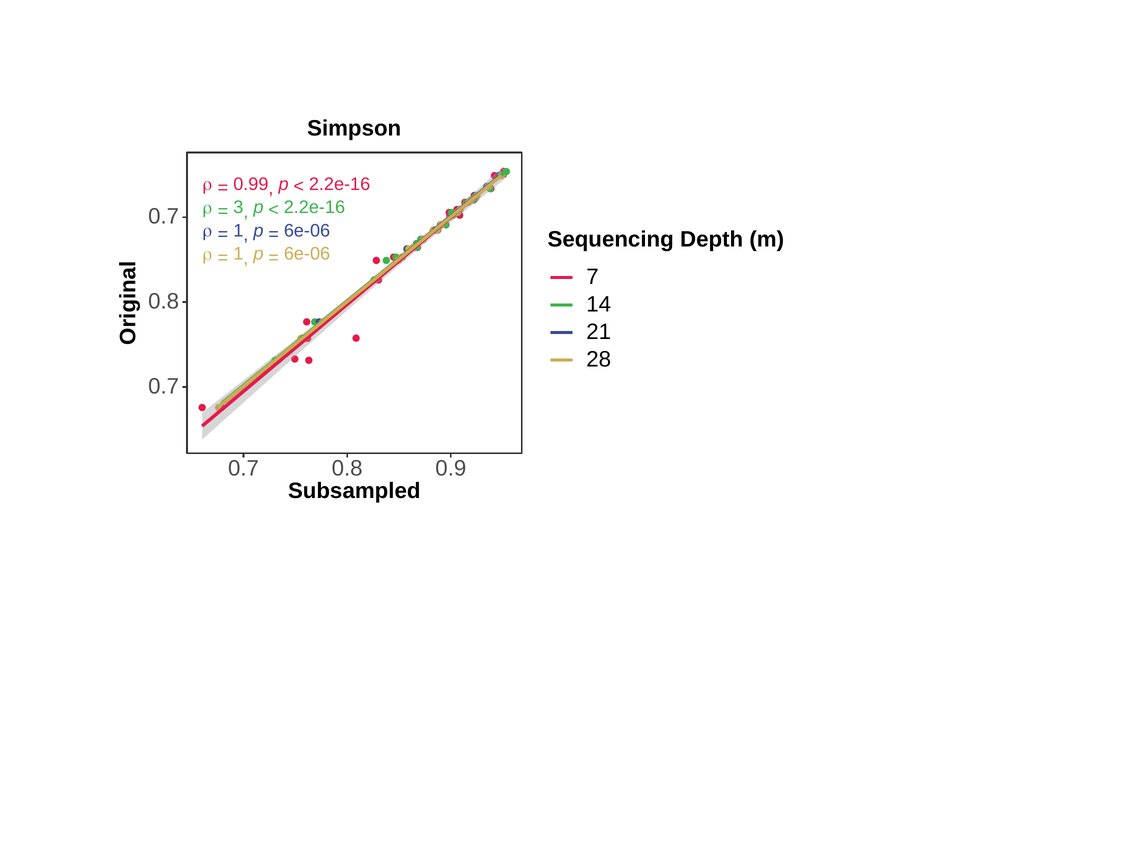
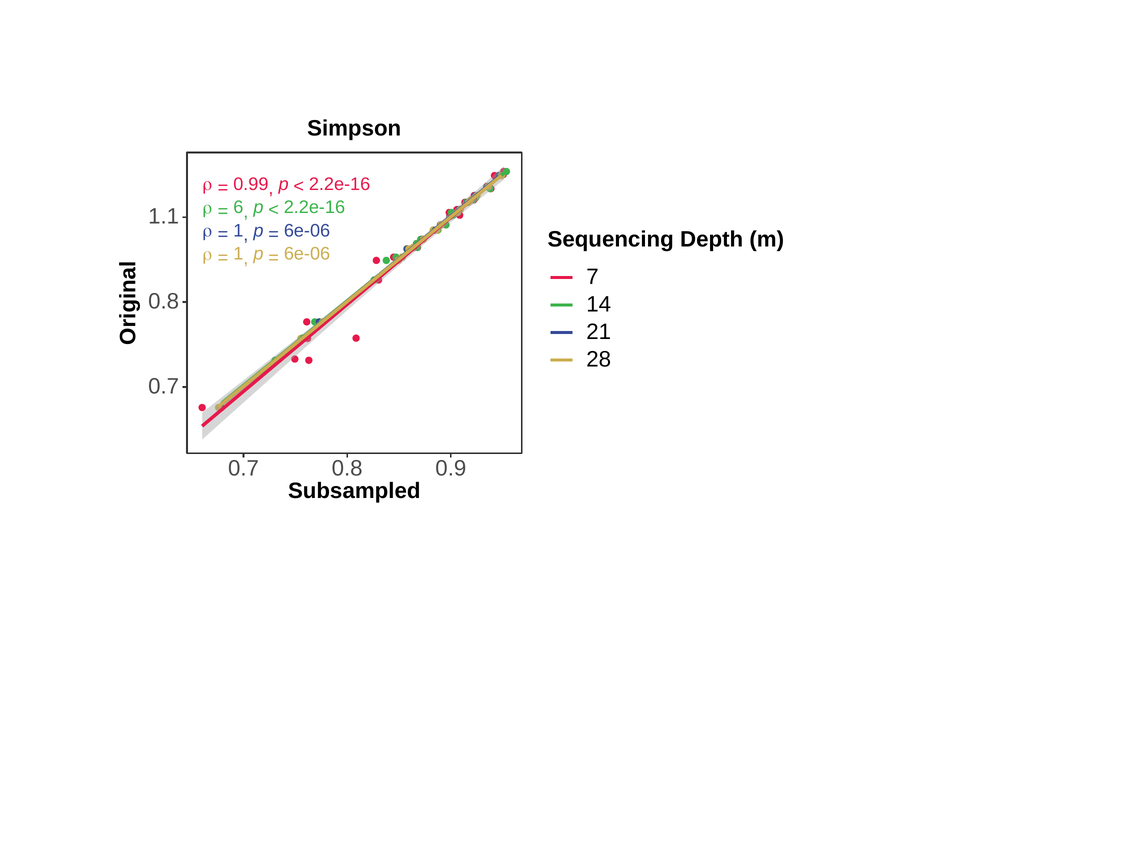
3: 3 -> 6 (238, 207)
0.7: 0.7 -> 1.1 (164, 216)
